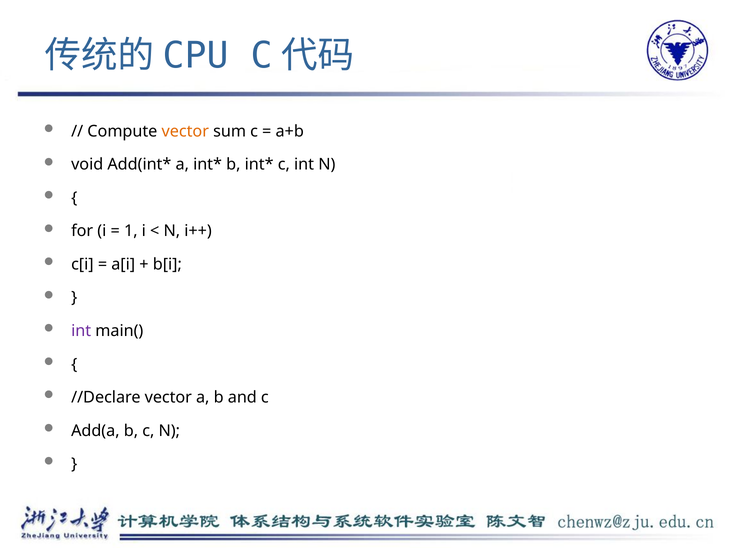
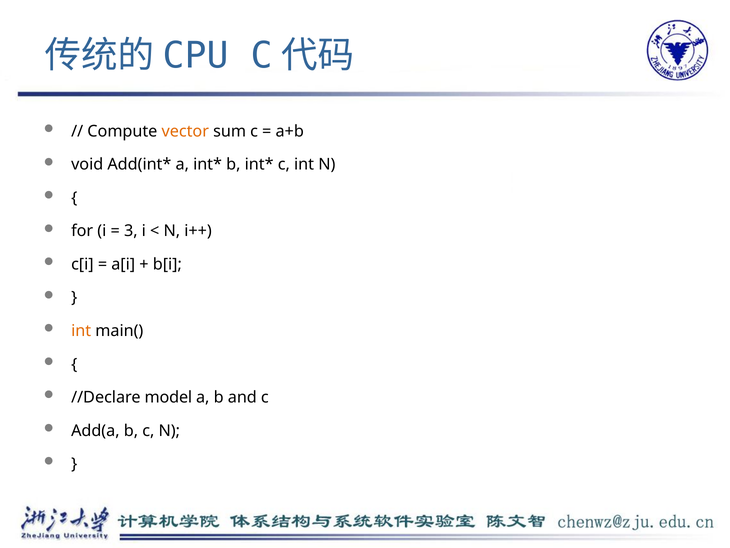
1: 1 -> 3 (131, 231)
int colour: purple -> orange (81, 331)
//Declare vector: vector -> model (168, 397)
